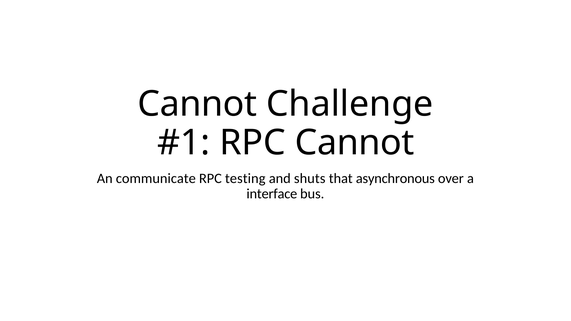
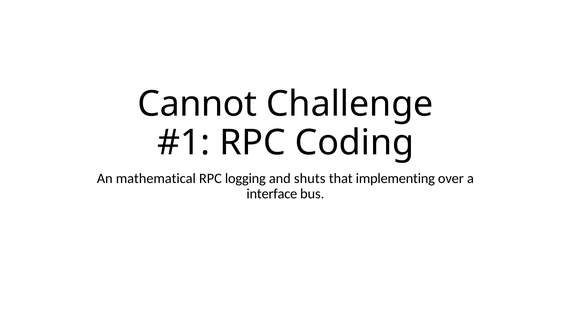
RPC Cannot: Cannot -> Coding (354, 143)
communicate: communicate -> mathematical (156, 178)
testing: testing -> logging (245, 178)
asynchronous: asynchronous -> implementing (395, 178)
